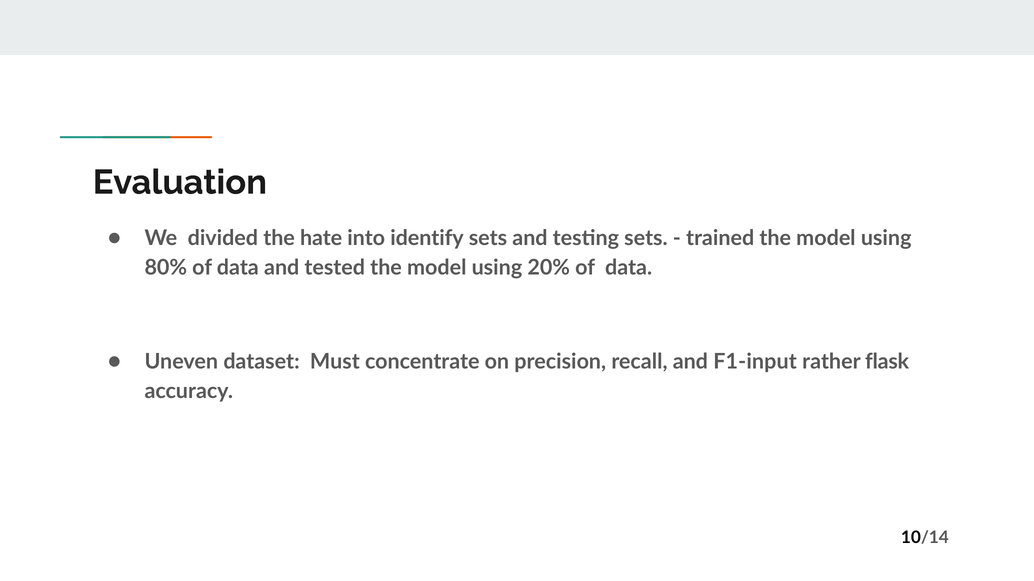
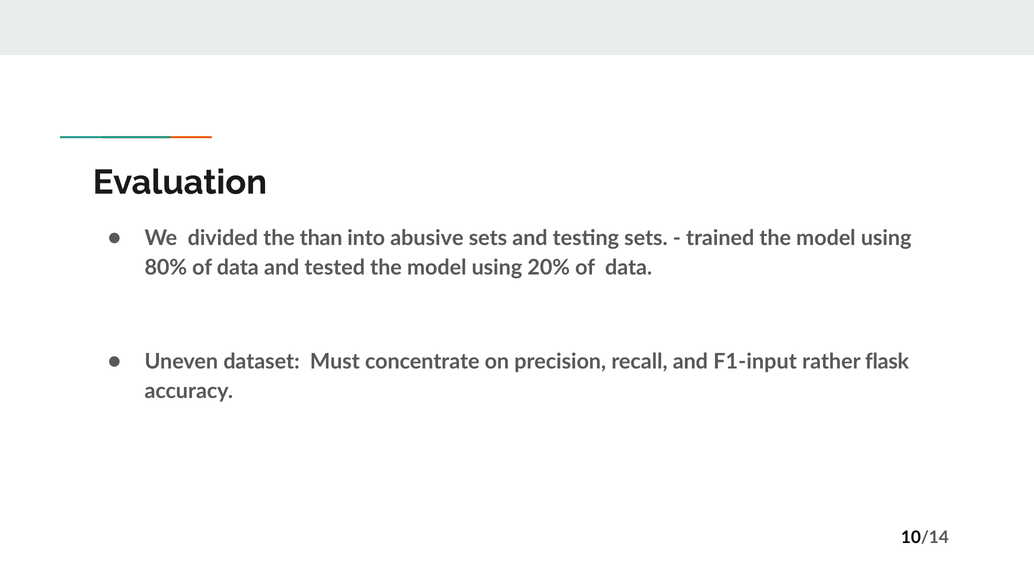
hate: hate -> than (321, 238)
identify: identify -> abusive (427, 238)
